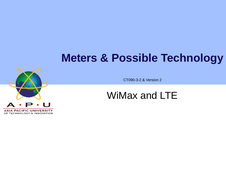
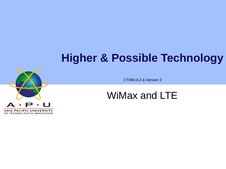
Meters: Meters -> Higher (79, 58)
